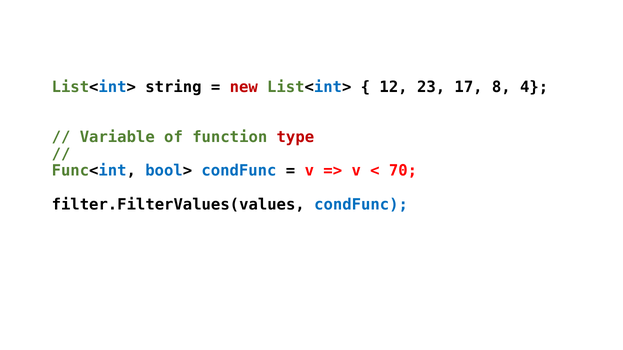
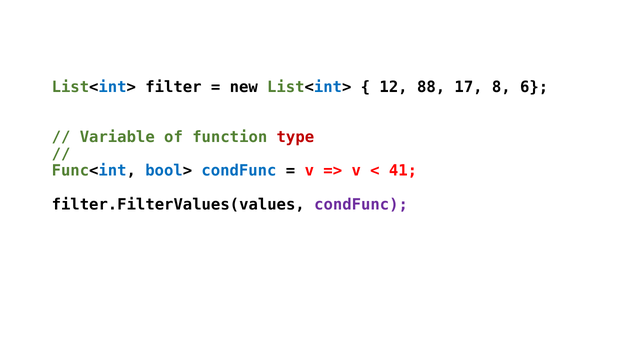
string: string -> filter (173, 87)
new colour: red -> black (244, 87)
23: 23 -> 88 (431, 87)
4: 4 -> 6 (534, 87)
70: 70 -> 41 (403, 171)
condFunc colour: blue -> purple (361, 205)
